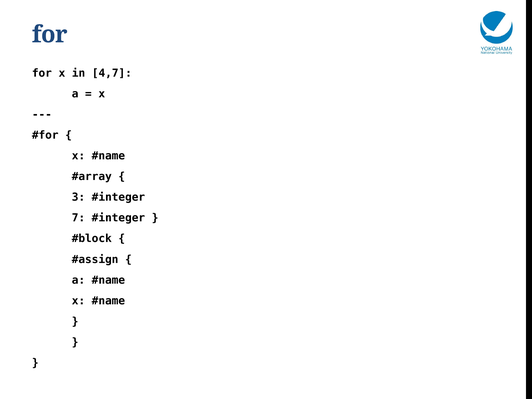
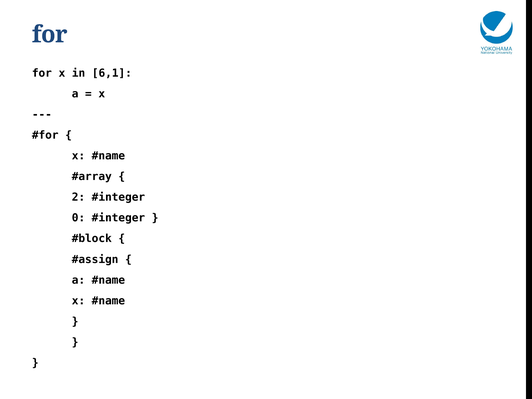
4,7: 4,7 -> 6,1 (112, 73)
3: 3 -> 2 (78, 197)
7: 7 -> 0 (78, 218)
